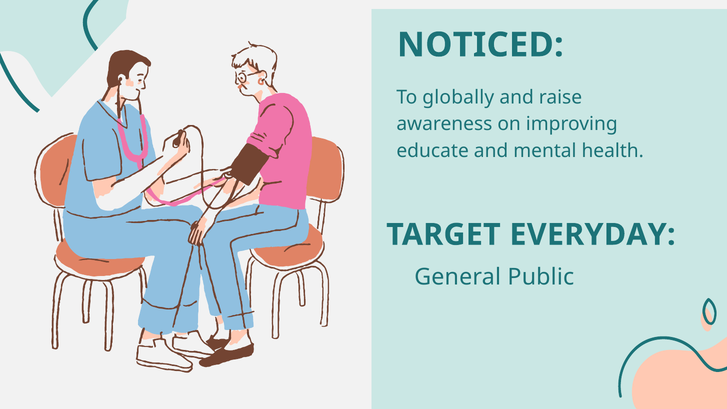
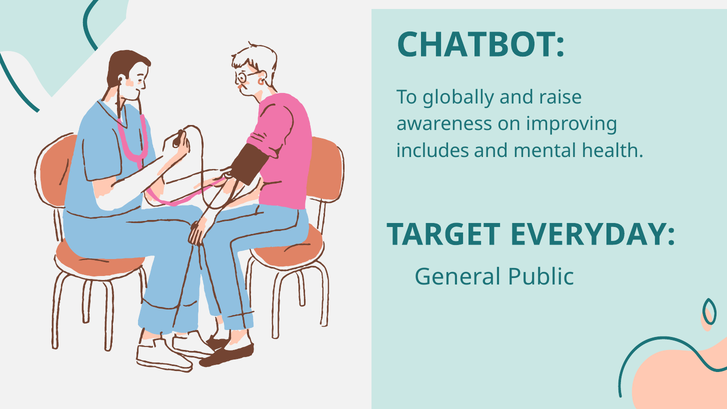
NOTICED: NOTICED -> CHATBOT (481, 45)
educate: educate -> includes (433, 151)
